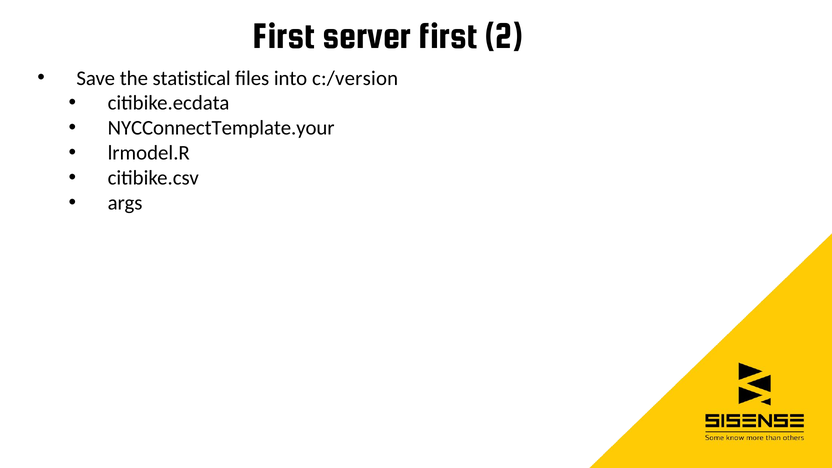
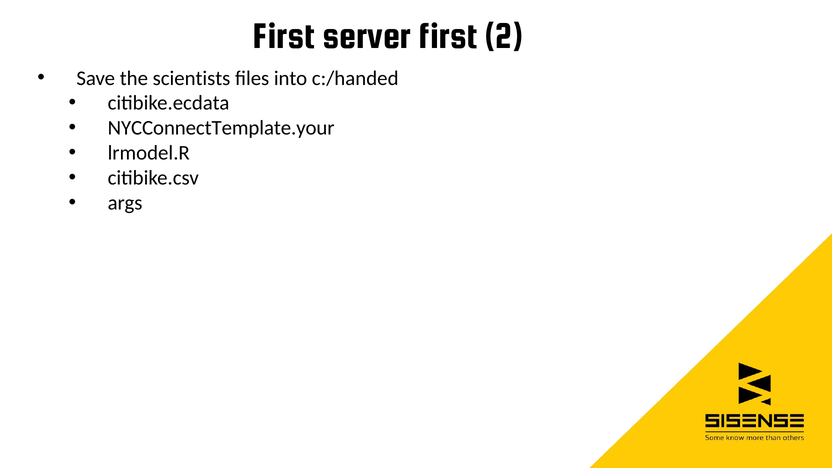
statistical: statistical -> scientists (192, 78)
c:/version: c:/version -> c:/handed (355, 78)
